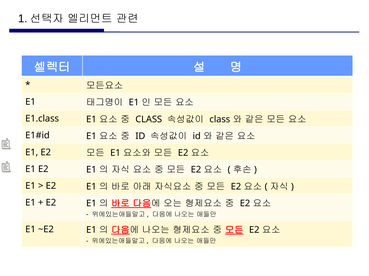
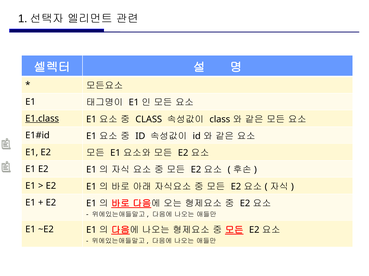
E1.class underline: none -> present (42, 119)
